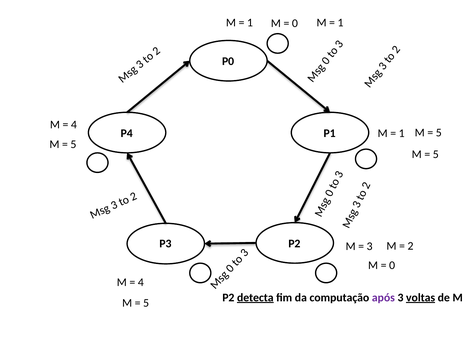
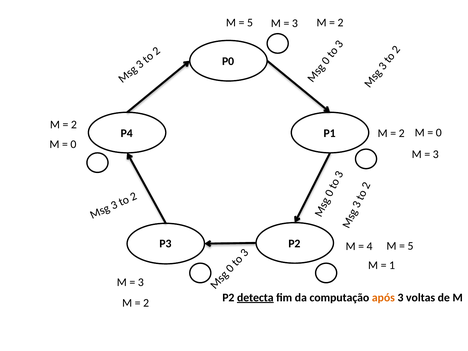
1: 1 -> 5 (250, 23)
1: 1 -> 2 (341, 23)
0: 0 -> 3 (295, 23)
4: 4 -> 2 (74, 125)
5: 5 -> 0 (439, 133)
1: 1 -> 2 (402, 133)
5: 5 -> 0 (73, 144)
5: 5 -> 3 (436, 154)
2: 2 -> 5 (410, 246)
3: 3 -> 4 (370, 246)
0: 0 -> 1 (392, 265)
4: 4 -> 3 (141, 282)
após colour: purple -> orange (383, 297)
voltas underline: present -> none (421, 297)
5: 5 -> 2 (146, 303)
